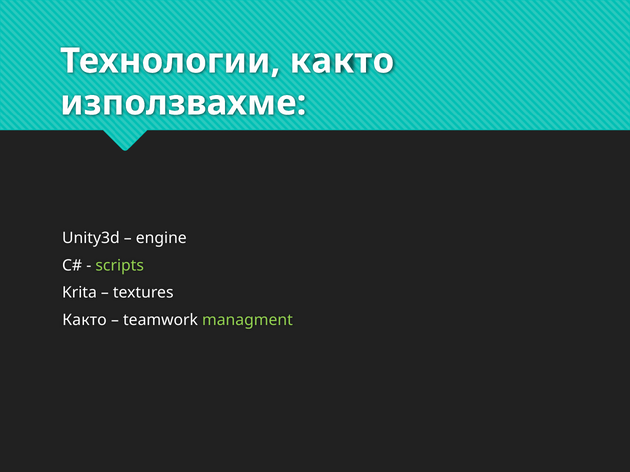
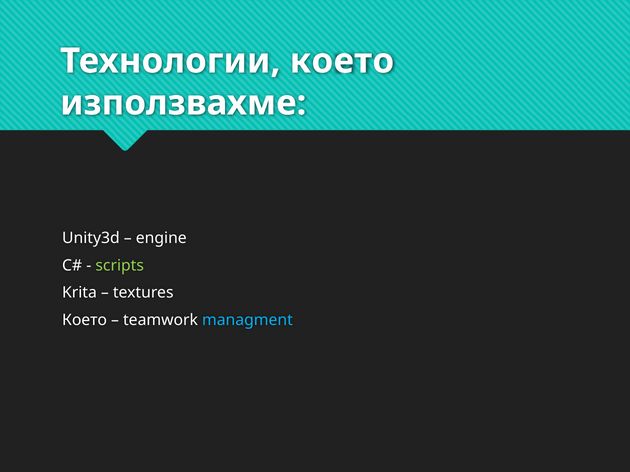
Технологии както: както -> което (342, 61)
Както: Както -> Което (85, 320)
managment colour: light green -> light blue (247, 320)
